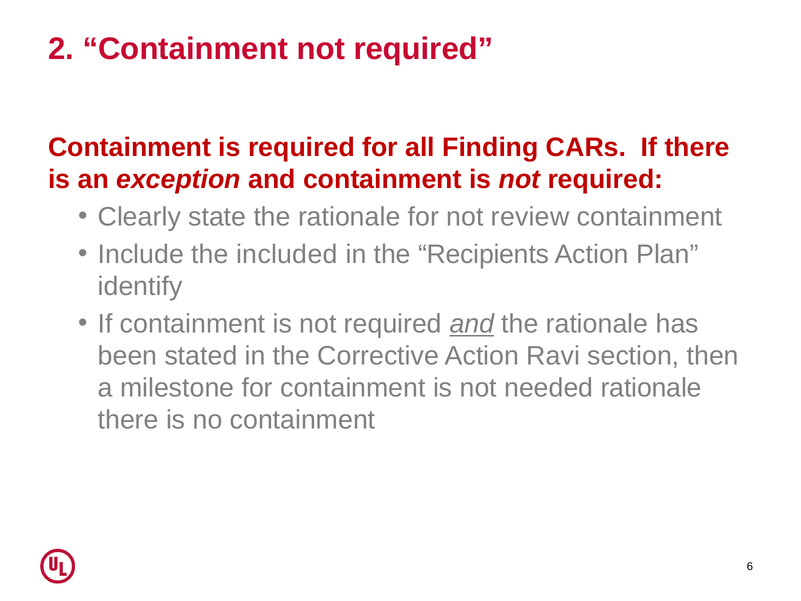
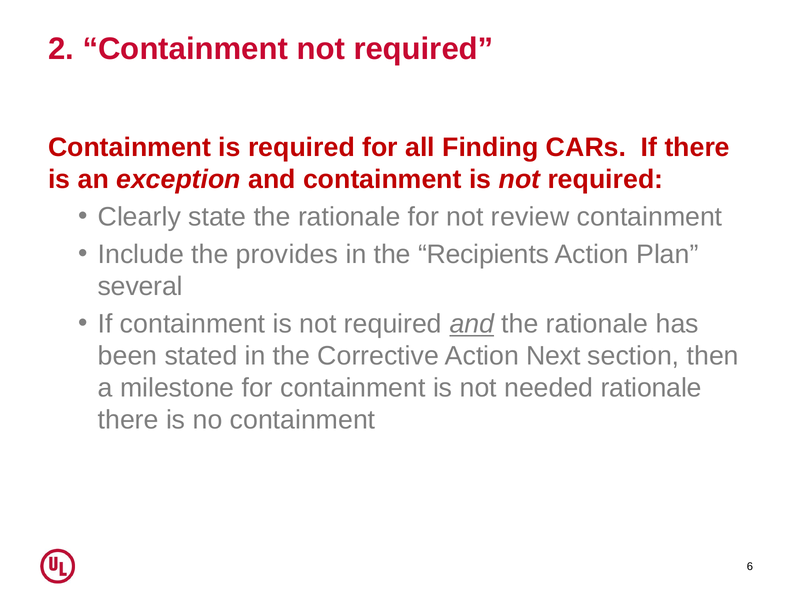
included: included -> provides (287, 254)
identify: identify -> several (140, 286)
Ravi: Ravi -> Next (553, 356)
